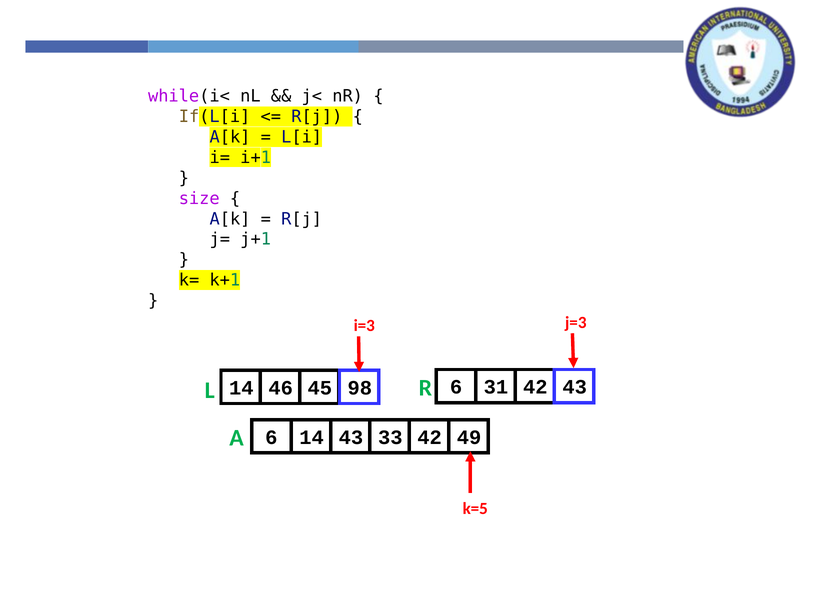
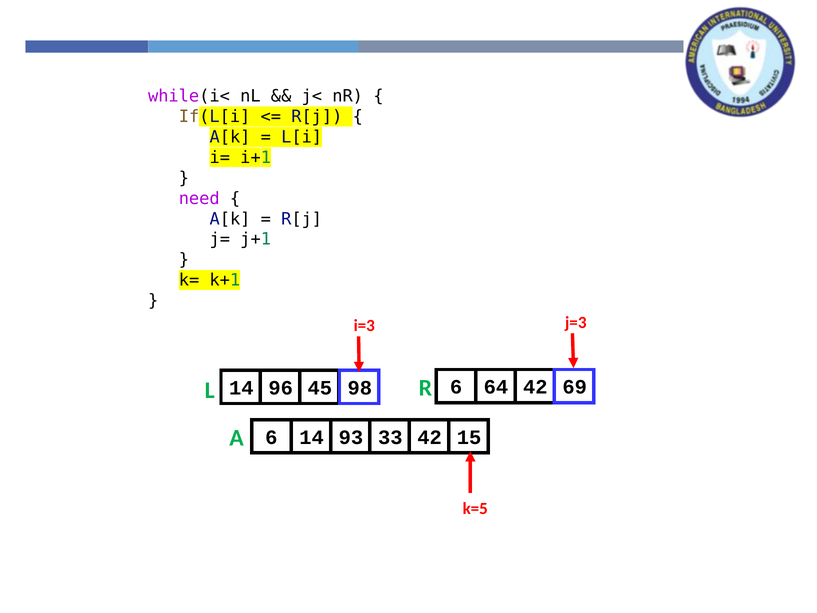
size: size -> need (199, 198)
46: 46 -> 96 (281, 388)
31: 31 -> 64 (496, 387)
98 43: 43 -> 69 (575, 387)
14 43: 43 -> 93 (351, 437)
49: 49 -> 15 (469, 437)
